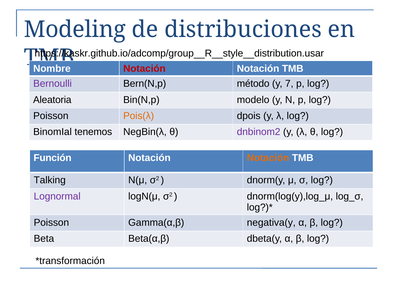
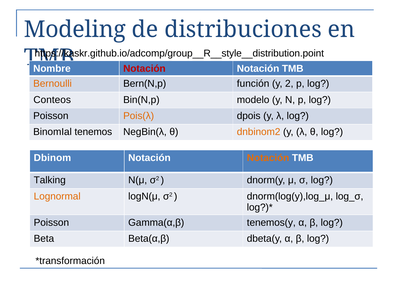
https://kaskr.github.io/adcomp/group__R__style__distribution.usar: https://kaskr.github.io/adcomp/group__R__style__distribution.usar -> https://kaskr.github.io/adcomp/group__R__style__distribution.point (179, 53)
Bernoulli colour: purple -> orange (53, 84)
método: método -> función (253, 84)
7: 7 -> 2 (289, 84)
Aleatoria: Aleatoria -> Conteos (52, 100)
dnbinom2 colour: purple -> orange (259, 132)
Función: Función -> Dbinom (52, 158)
Lognormal colour: purple -> orange (57, 196)
negativa(y: negativa(y -> tenemos(y (271, 222)
